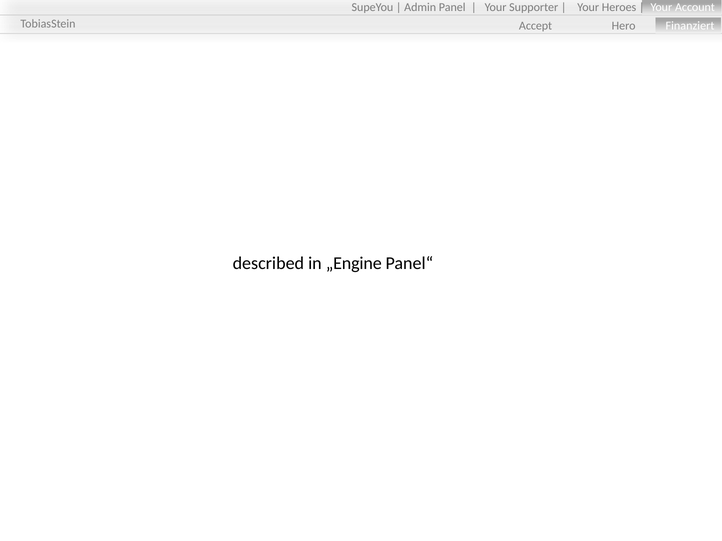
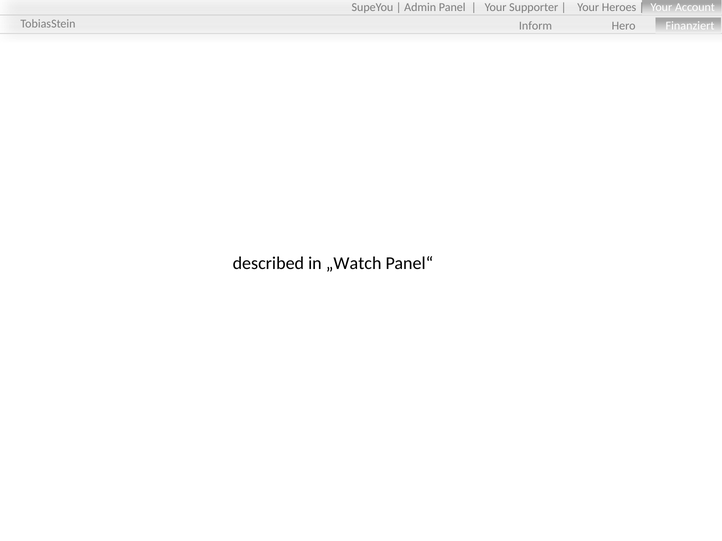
Accept: Accept -> Inform (536, 26)
„Engine: „Engine -> „Watch (354, 264)
